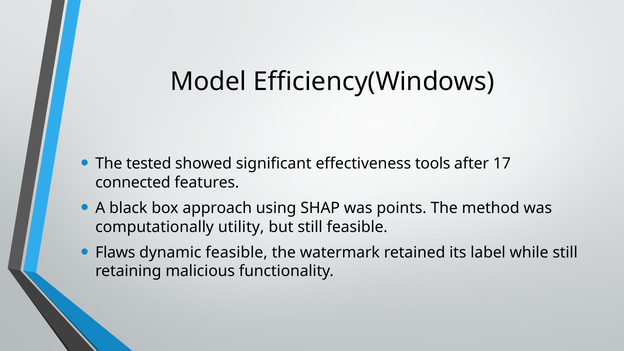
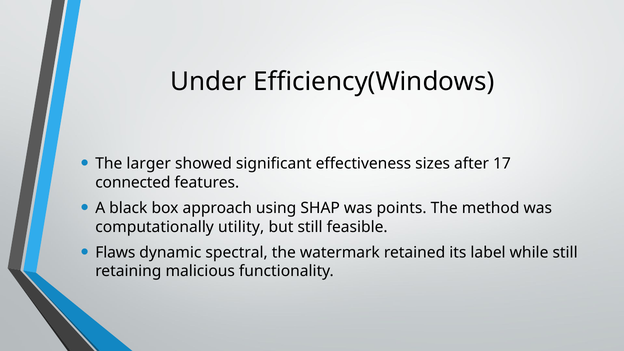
Model: Model -> Under (208, 82)
tested: tested -> larger (149, 164)
tools: tools -> sizes (433, 164)
dynamic feasible: feasible -> spectral (237, 253)
